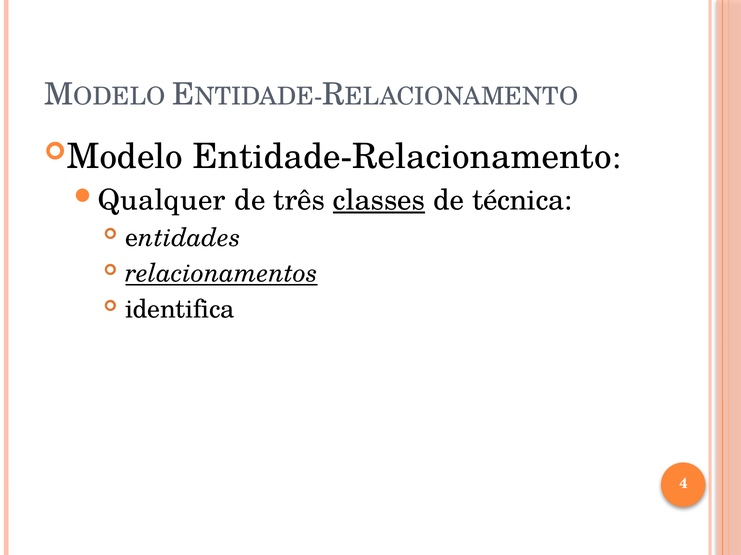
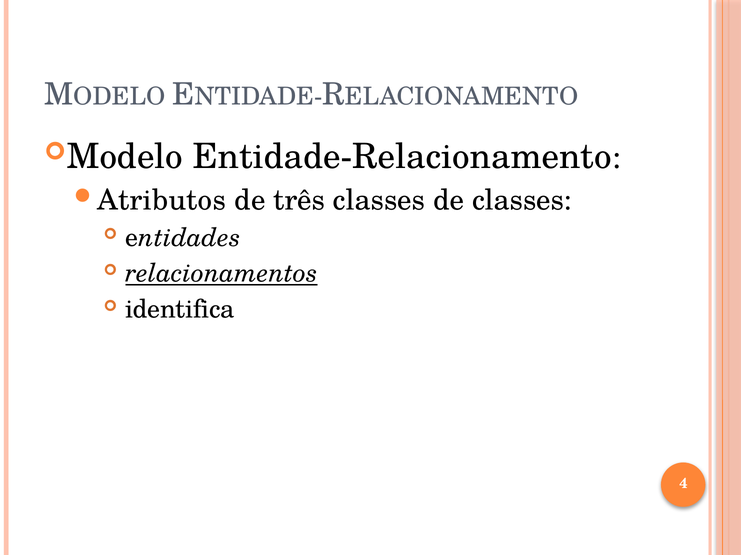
Qualquer: Qualquer -> Atributos (162, 200)
classes underline: present -> none (379, 200)
de técnica: técnica -> classes (522, 200)
